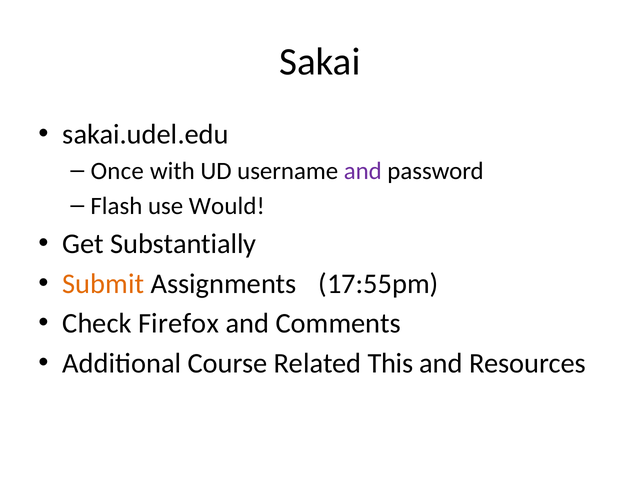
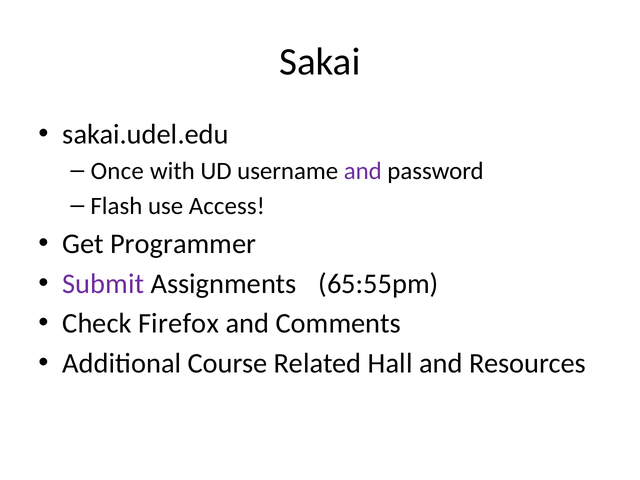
Would: Would -> Access (227, 206)
Substantially: Substantially -> Programmer (183, 244)
Submit colour: orange -> purple (103, 284)
17:55pm: 17:55pm -> 65:55pm (378, 284)
This: This -> Hall (390, 363)
